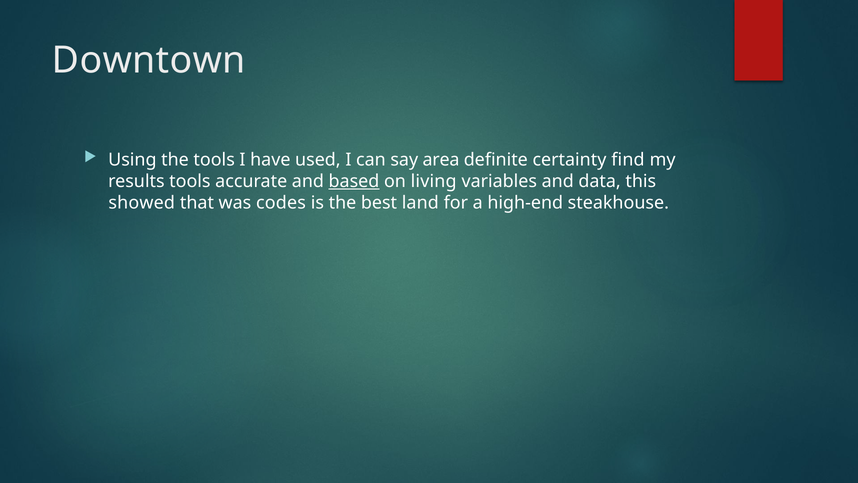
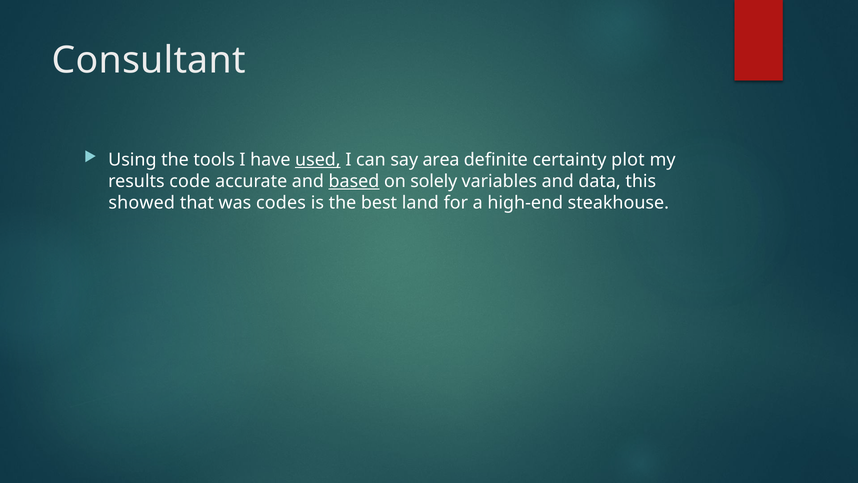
Downtown: Downtown -> Consultant (149, 60)
used underline: none -> present (318, 160)
find: find -> plot (628, 160)
results tools: tools -> code (190, 181)
living: living -> solely (434, 181)
